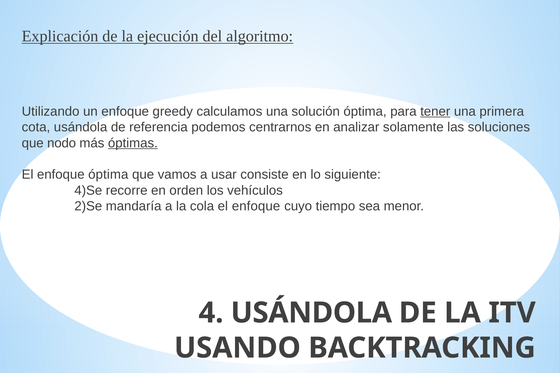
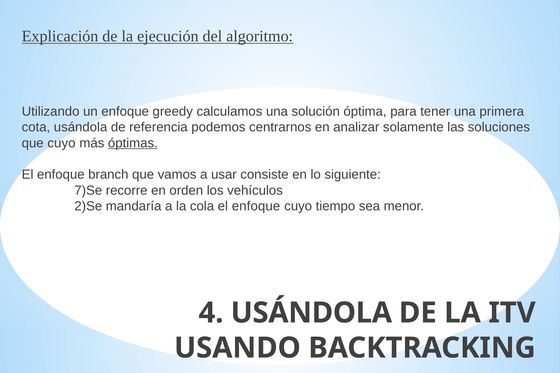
tener underline: present -> none (435, 112)
que nodo: nodo -> cuyo (61, 143)
enfoque óptima: óptima -> branch (108, 175)
4)Se: 4)Se -> 7)Se (88, 191)
